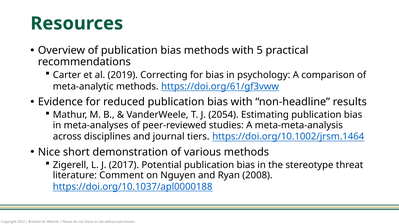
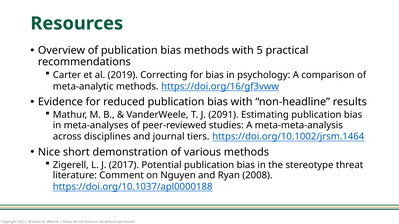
https://doi.org/61/gf3vww: https://doi.org/61/gf3vww -> https://doi.org/16/gf3vww (220, 87)
2054: 2054 -> 2091 (223, 115)
